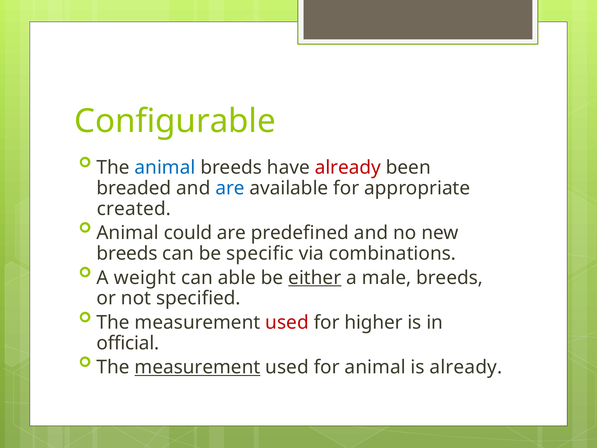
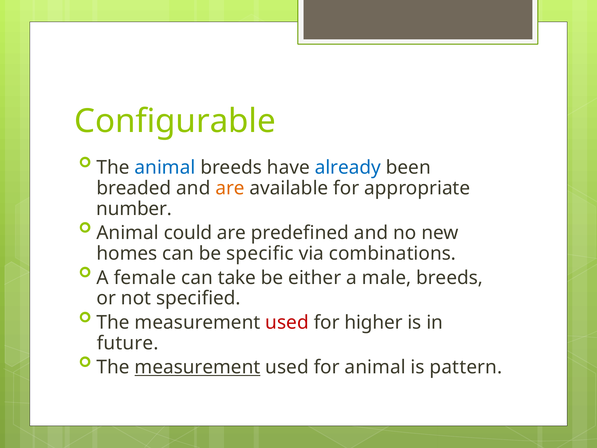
already colour: red -> blue (348, 167)
are colour: blue -> orange (230, 188)
created: created -> number (134, 209)
breeds: breeds -> homes (127, 253)
weight: weight -> female (145, 278)
able: able -> take (237, 278)
either underline: present -> none (315, 278)
official: official -> future (128, 343)
is already: already -> pattern (466, 367)
